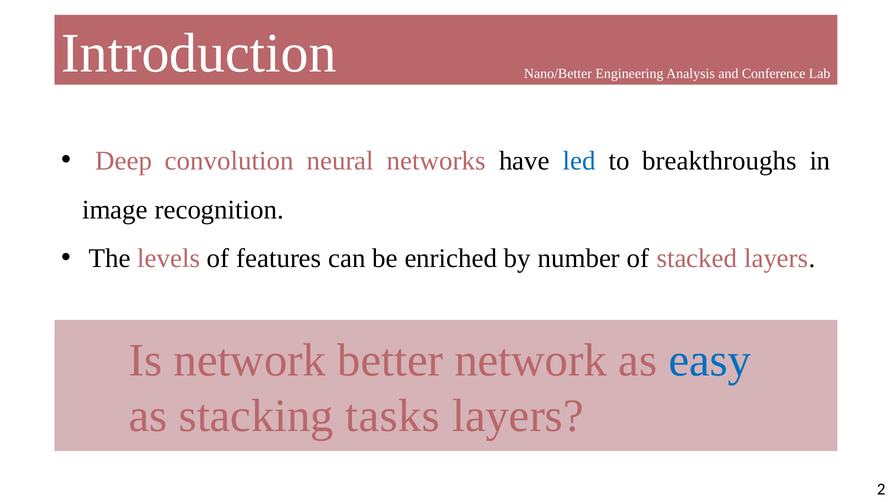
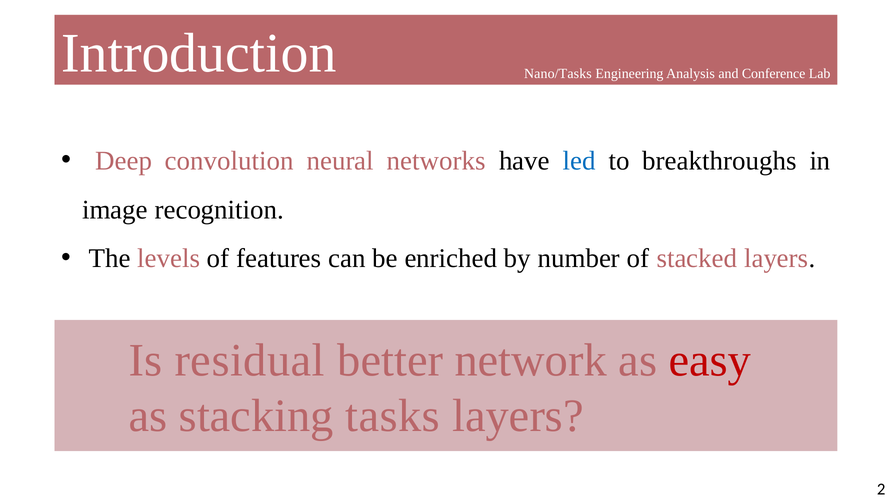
Nano/Better: Nano/Better -> Nano/Tasks (558, 74)
Is network: network -> residual (250, 360)
easy colour: blue -> red (710, 360)
